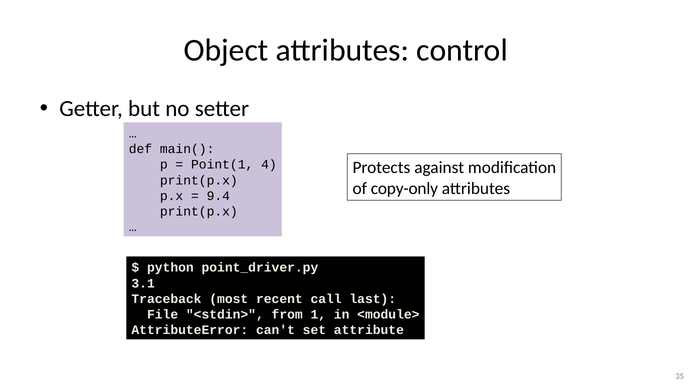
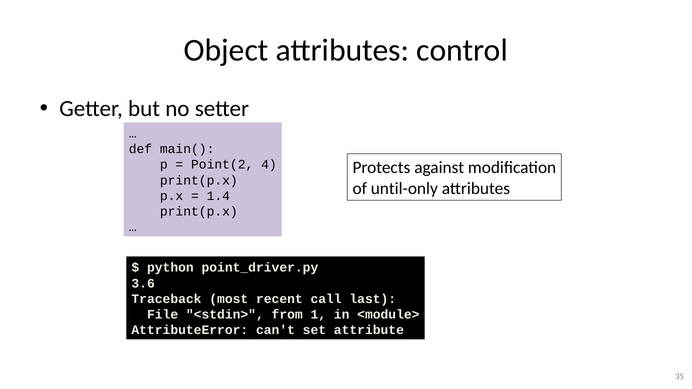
Point(1: Point(1 -> Point(2 (222, 165)
copy-only: copy-only -> until-only (404, 189)
9.4: 9.4 -> 1.4 (218, 196)
3.1: 3.1 -> 3.6 (143, 283)
